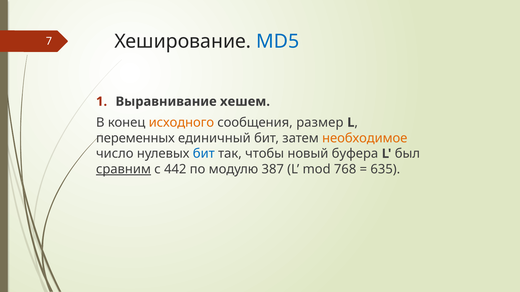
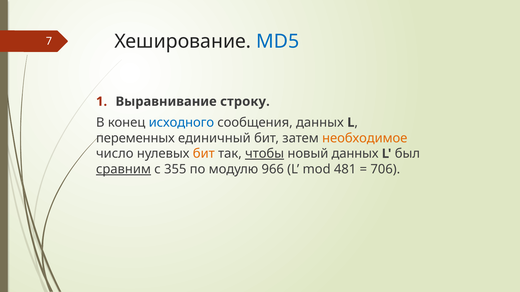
хешем: хешем -> строку (245, 102)
исходного colour: orange -> blue (181, 123)
сообщения размер: размер -> данных (320, 123)
бит colour: blue -> orange (204, 154)
чтобы underline: none -> present (265, 154)
новый буфера: буфера -> данных (355, 154)
442: 442 -> 355 (175, 169)
387: 387 -> 966 (273, 169)
768: 768 -> 481 (345, 169)
635: 635 -> 706 (385, 169)
